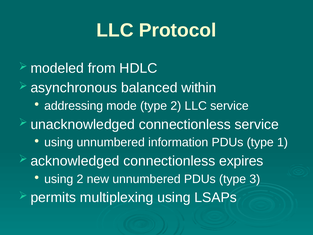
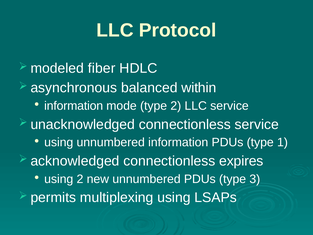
from: from -> fiber (102, 68)
addressing: addressing -> information (74, 106)
